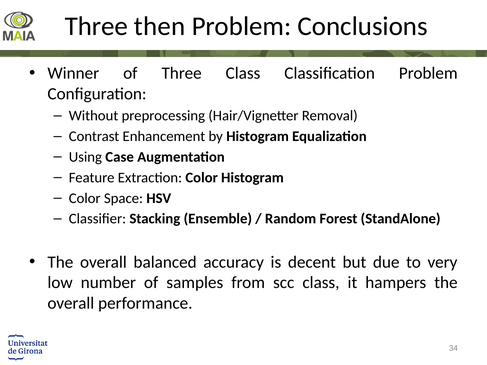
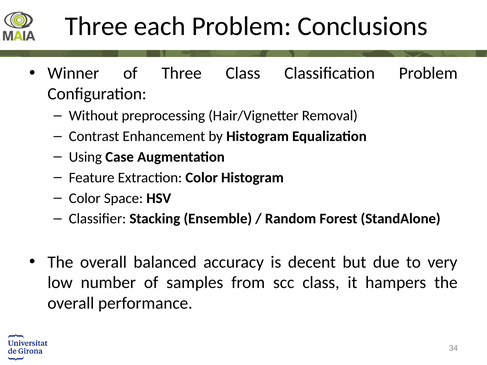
then: then -> each (160, 26)
